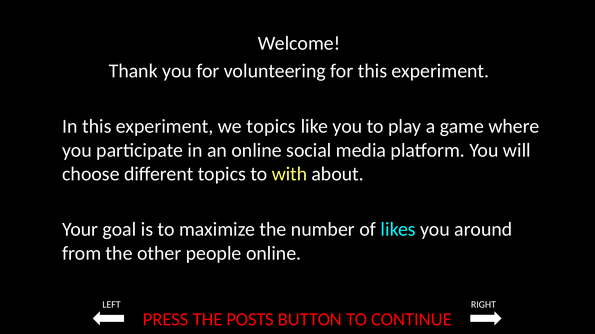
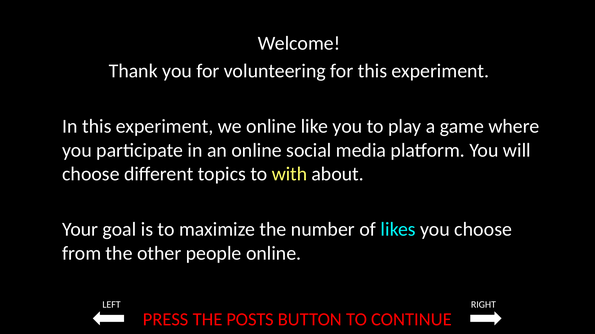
we topics: topics -> online (271, 127)
you around: around -> choose (483, 230)
